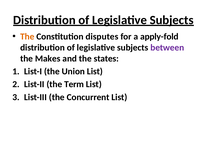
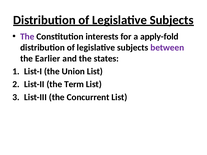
The colour: orange -> purple (27, 37)
disputes: disputes -> interests (102, 37)
Makes: Makes -> Earlier (48, 59)
